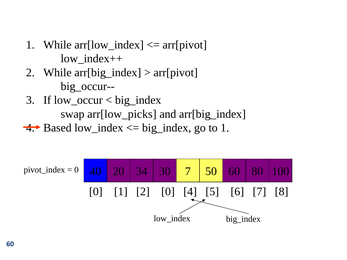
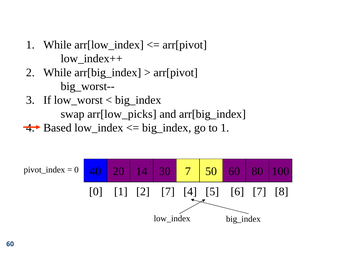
big_occur--: big_occur-- -> big_worst-- (88, 86)
low_occur: low_occur -> low_worst (78, 100)
34: 34 -> 14 (142, 171)
2 0: 0 -> 7 (168, 192)
